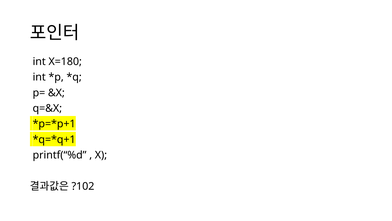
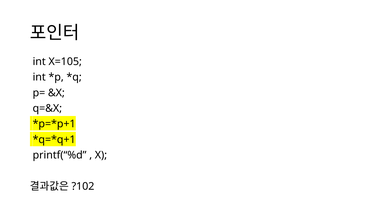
X=180: X=180 -> X=105 (65, 61)
